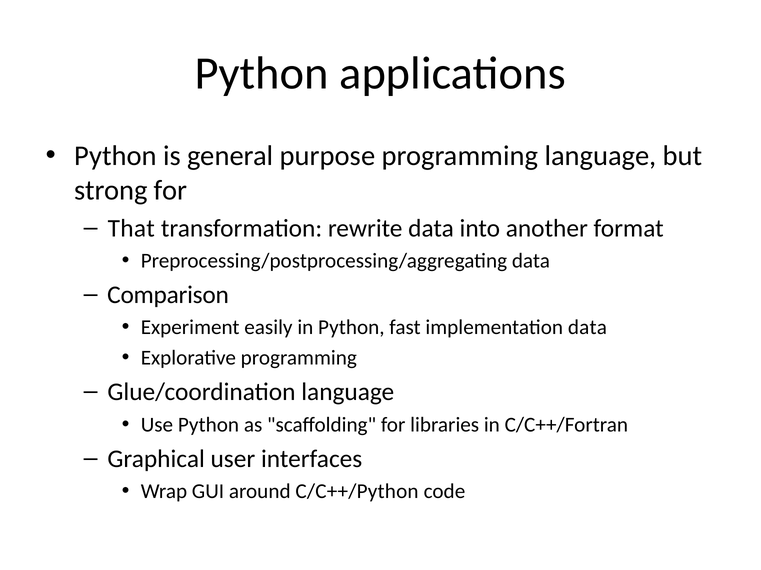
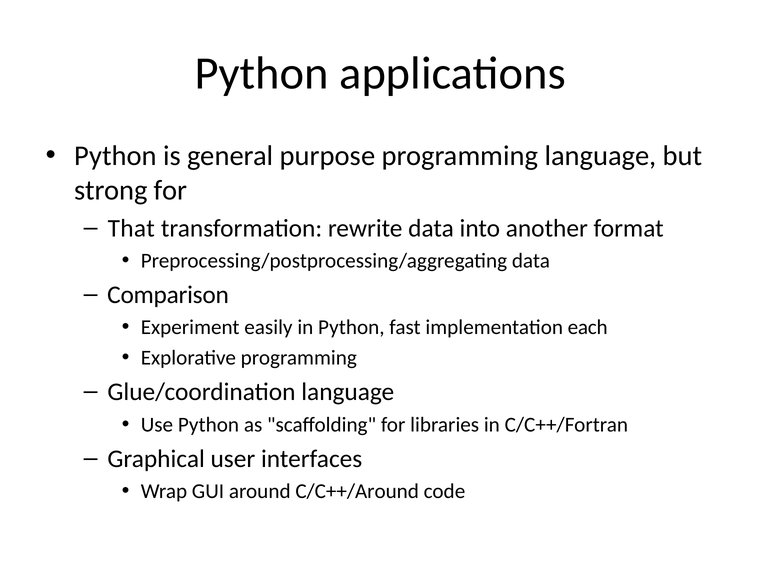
implementation data: data -> each (588, 328)
C/C++/Python: C/C++/Python -> C/C++/Around (357, 492)
